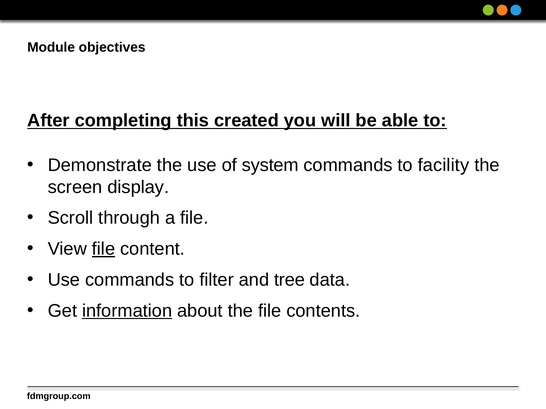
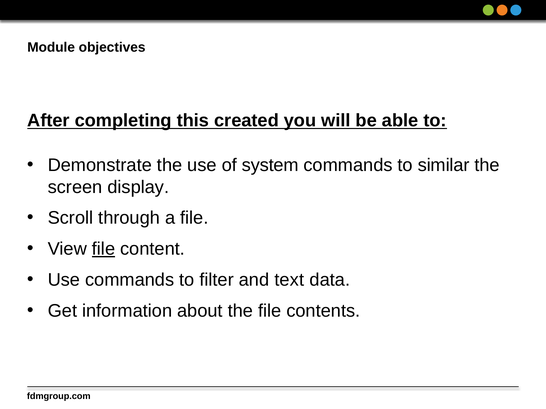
facility: facility -> similar (444, 165)
tree: tree -> text (289, 280)
information underline: present -> none (127, 311)
